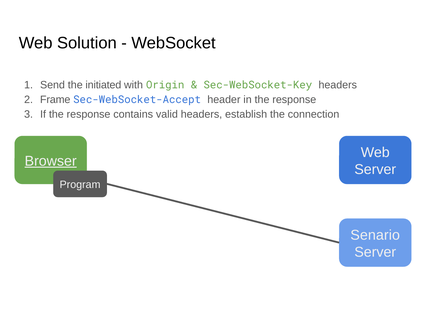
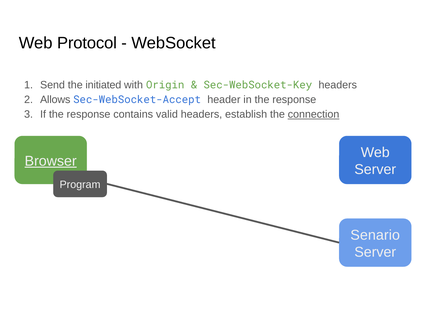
Solution: Solution -> Protocol (87, 43)
Frame: Frame -> Allows (55, 100)
connection underline: none -> present (314, 114)
